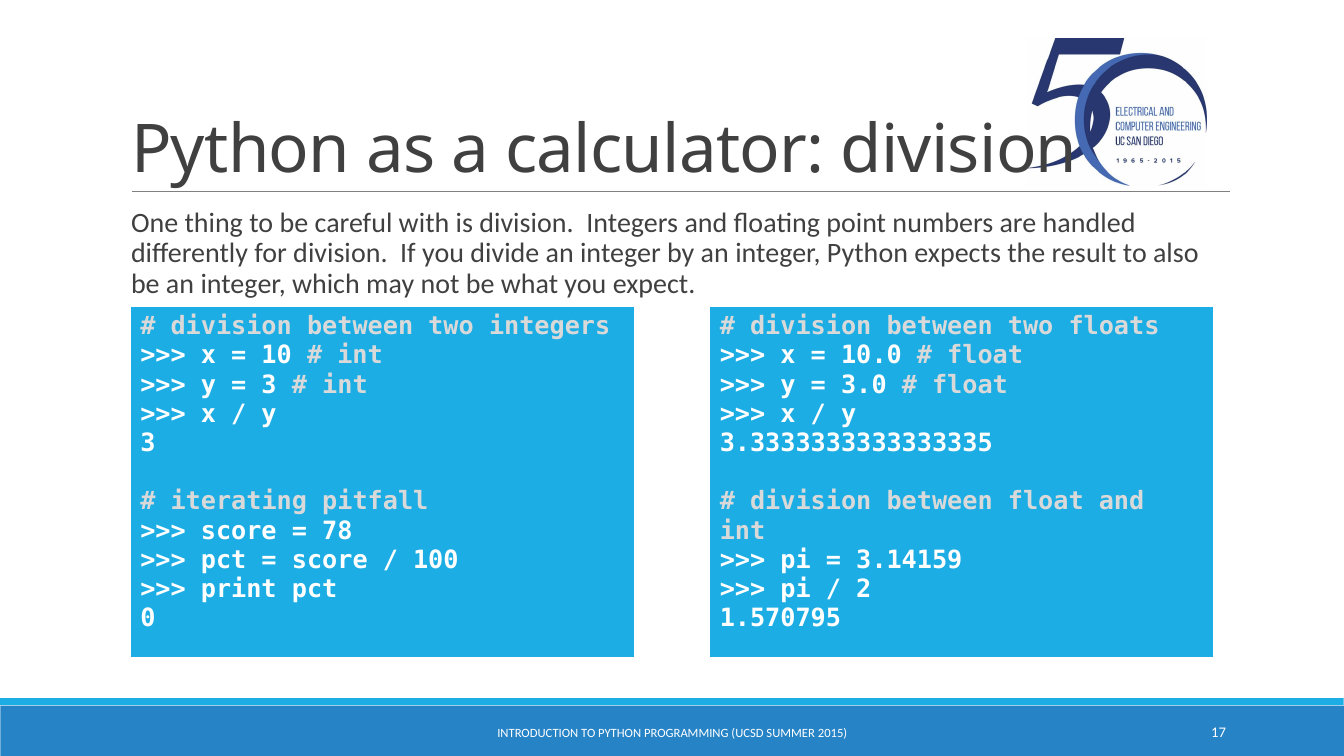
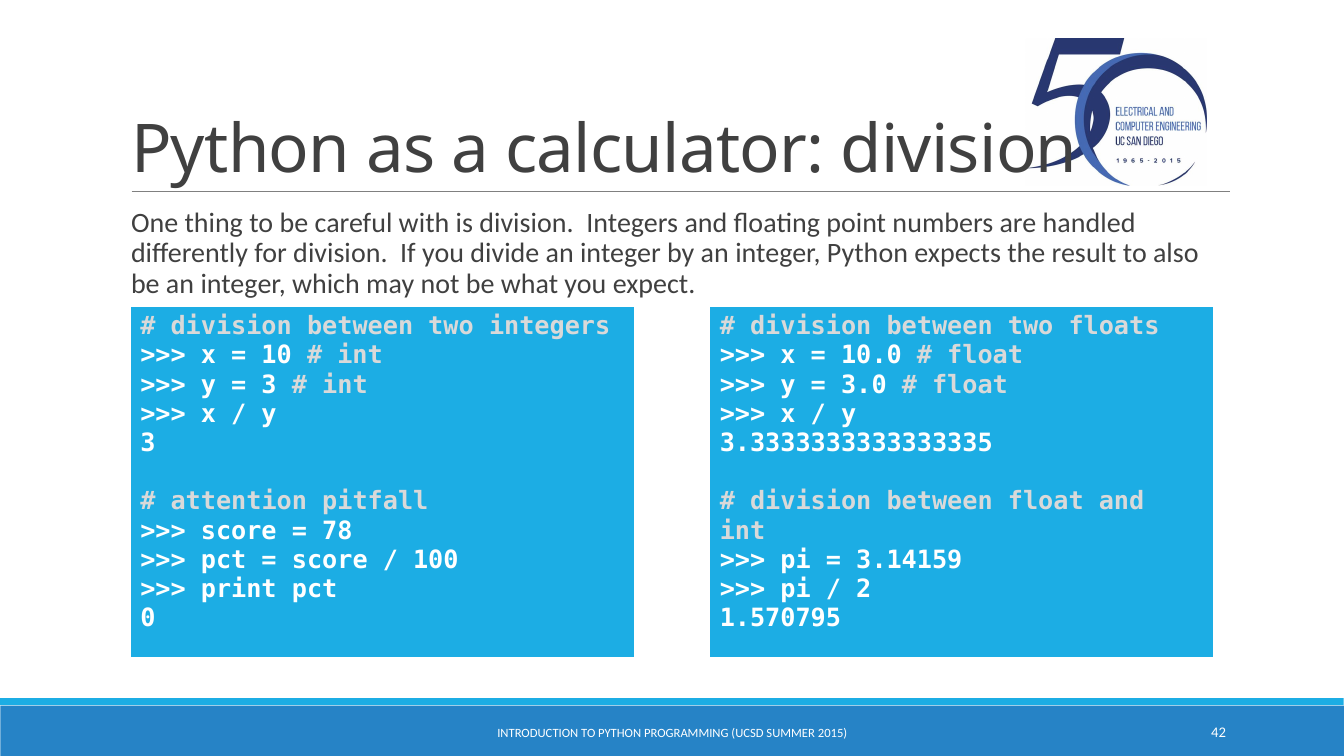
iterating: iterating -> attention (239, 502)
17: 17 -> 42 (1219, 733)
